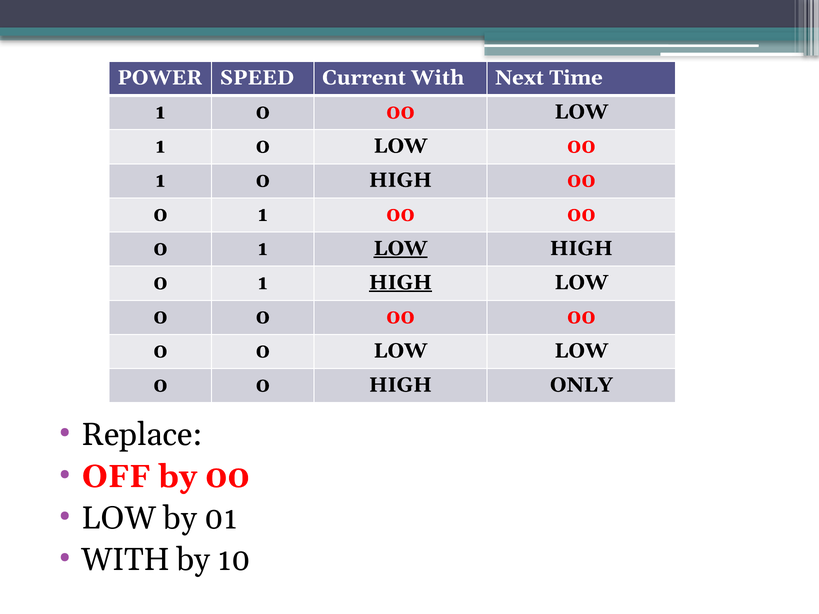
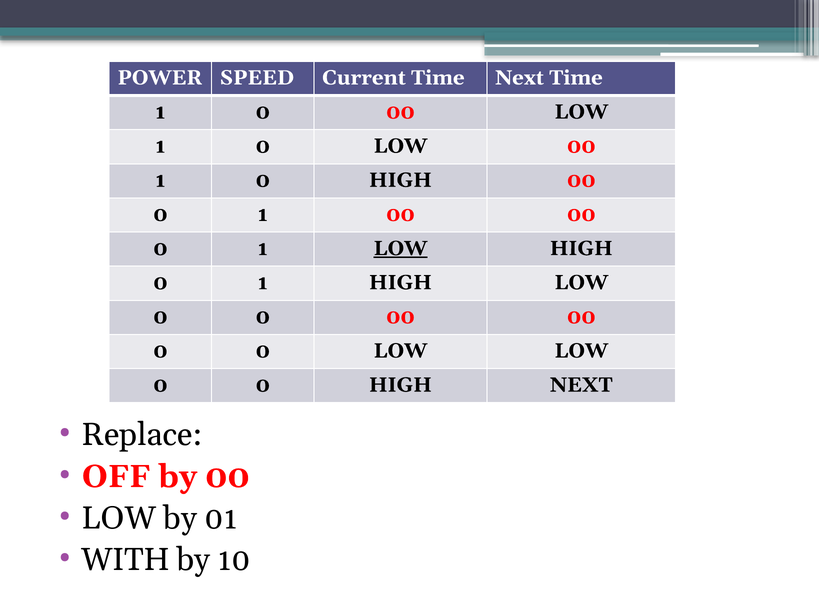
Current With: With -> Time (438, 78)
HIGH underline: present -> none (400, 283)
HIGH ONLY: ONLY -> NEXT (581, 385)
